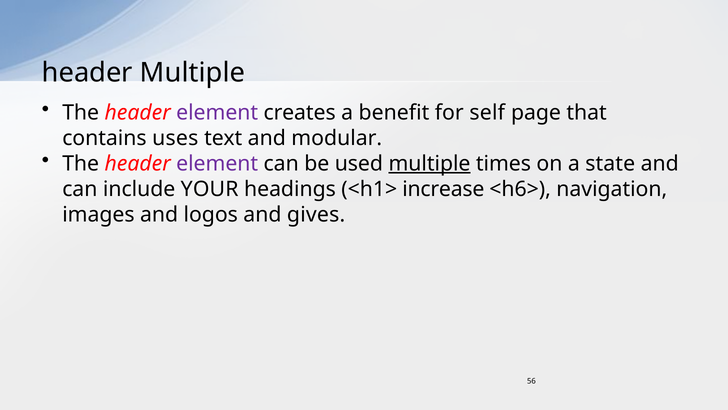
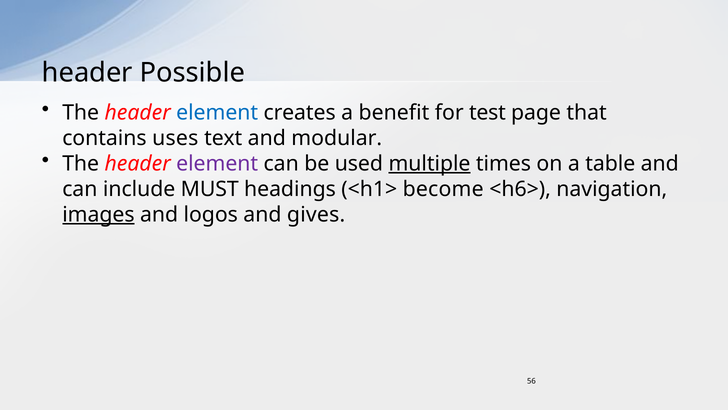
header Multiple: Multiple -> Possible (192, 73)
element colour: purple -> blue (217, 112)
self: self -> test (487, 112)
state: state -> table (610, 163)
YOUR: YOUR -> MUST (210, 189)
increase: increase -> become (443, 189)
images underline: none -> present (98, 214)
